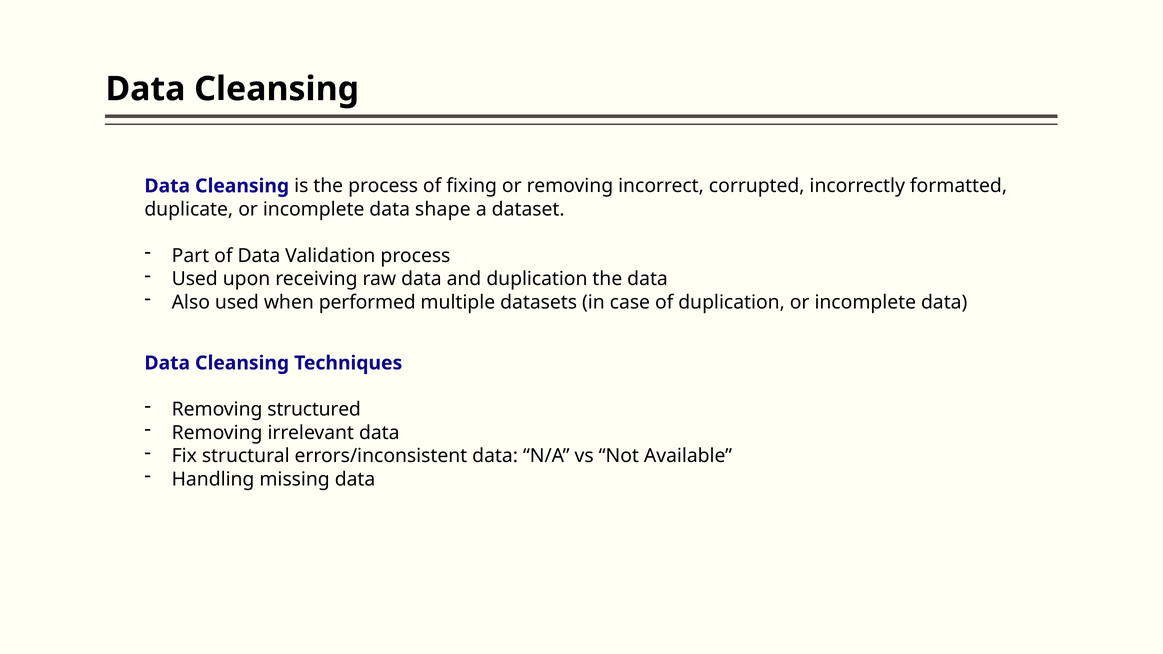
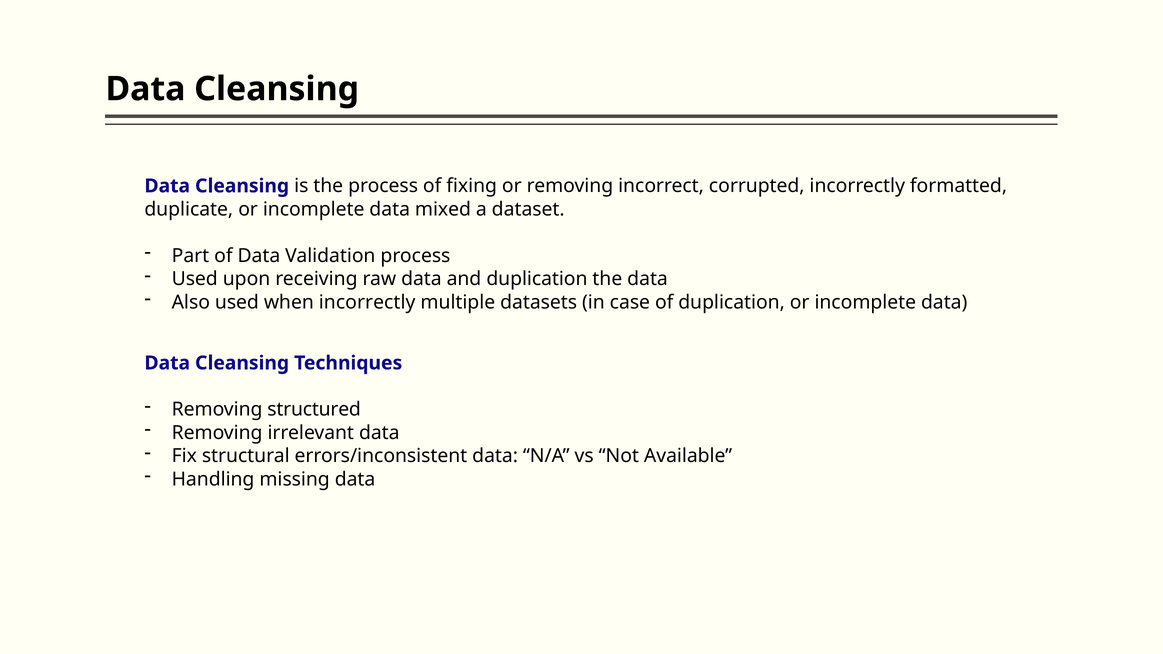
shape: shape -> mixed (443, 209)
when performed: performed -> incorrectly (367, 302)
